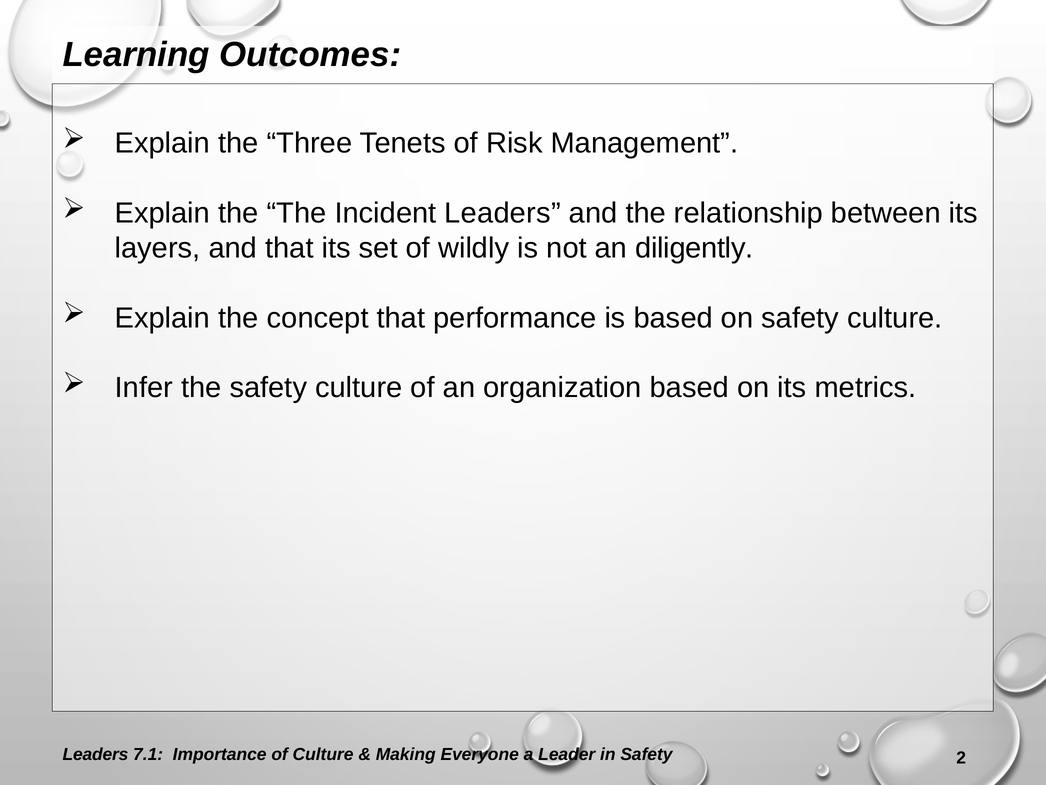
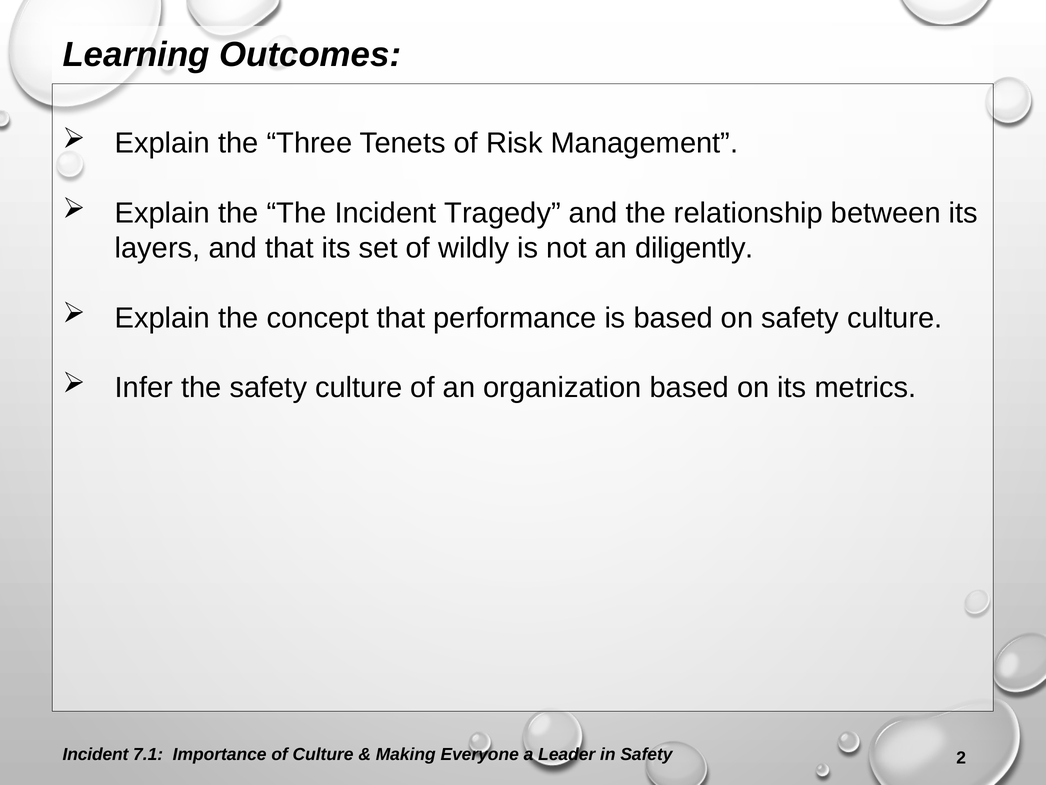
Incident Leaders: Leaders -> Tragedy (503, 213)
Leaders: Leaders -> Incident (95, 754)
